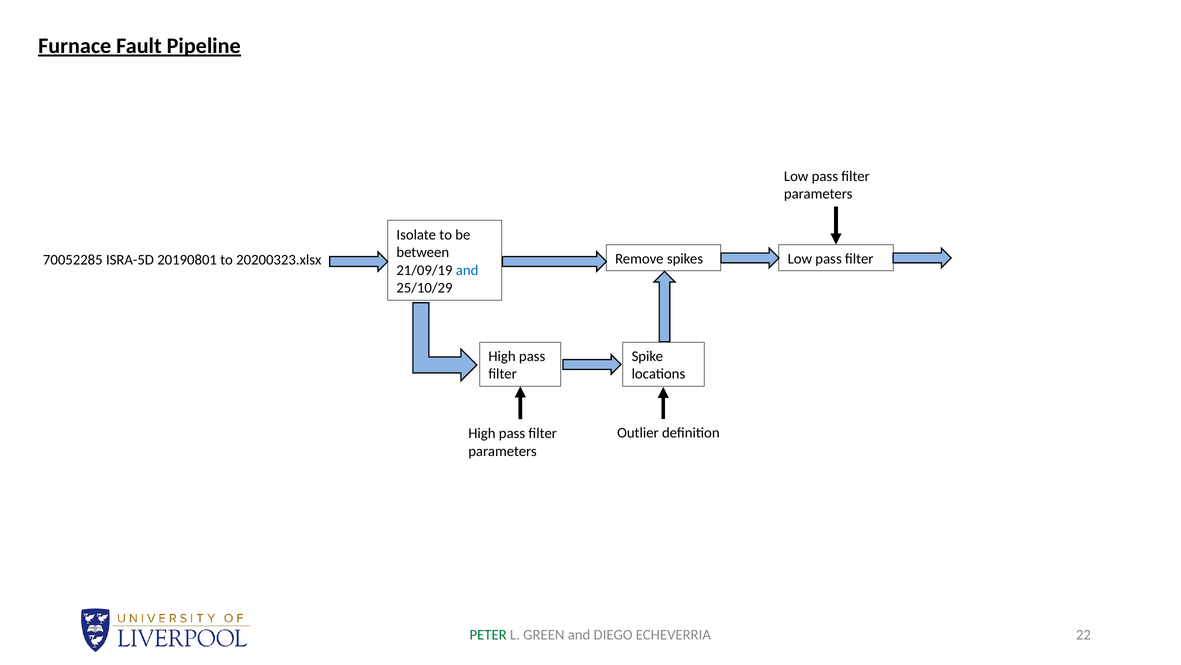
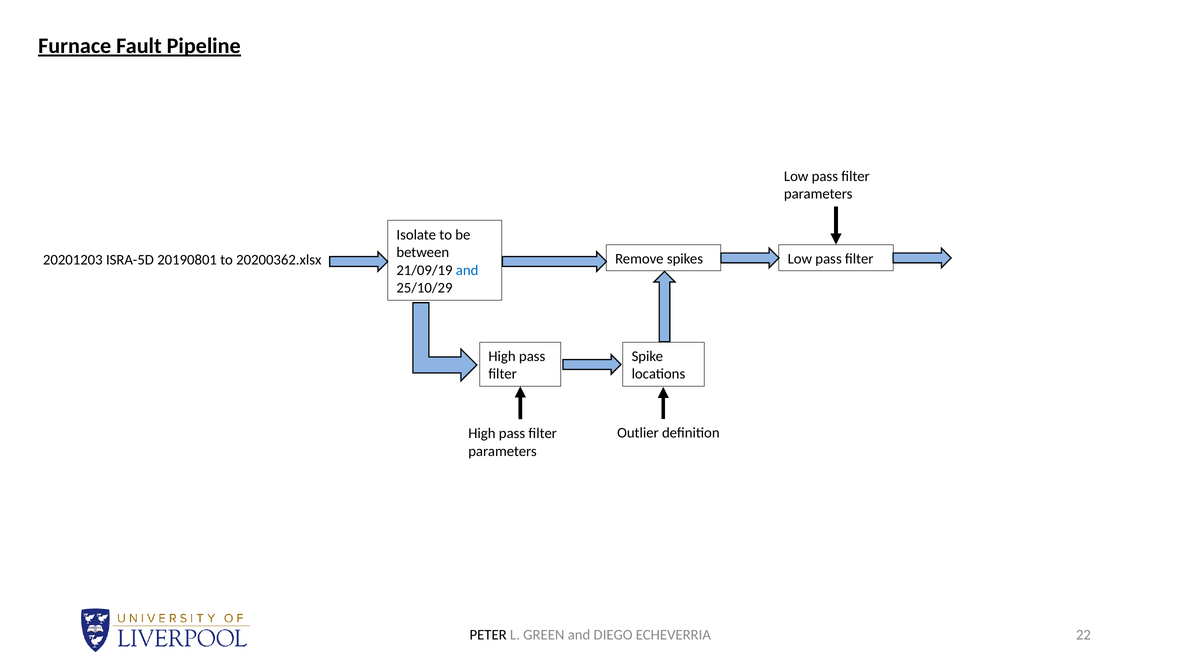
70052285: 70052285 -> 20201203 (73, 259)
20200323.xlsx: 20200323.xlsx -> 20200362.xlsx (279, 259)
PETER colour: green -> black (488, 634)
